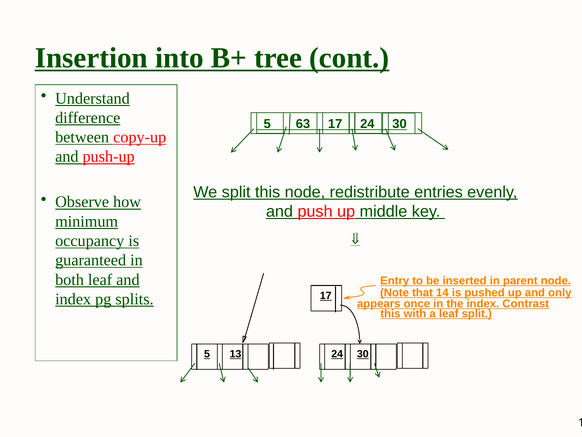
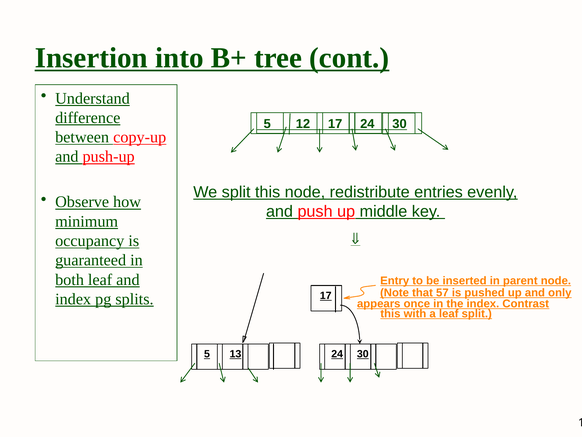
63: 63 -> 12 (303, 124)
14: 14 -> 57 (442, 292)
